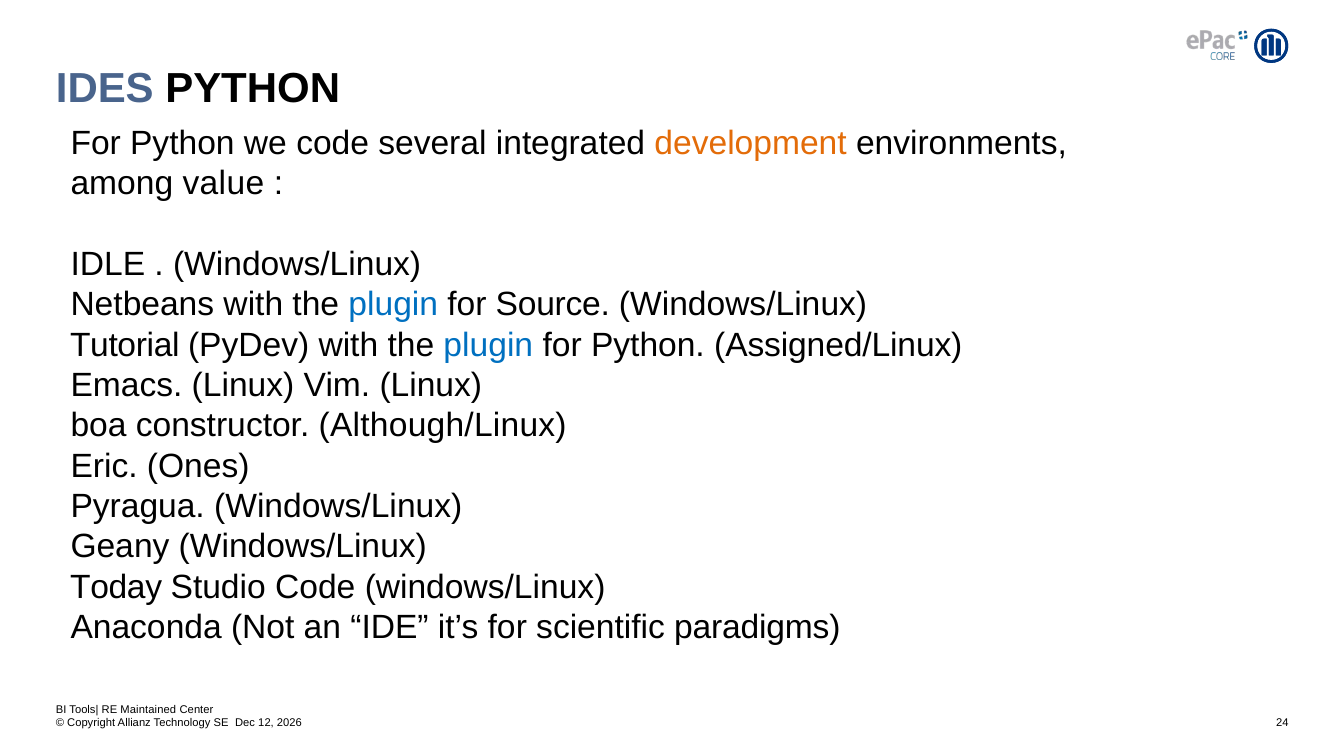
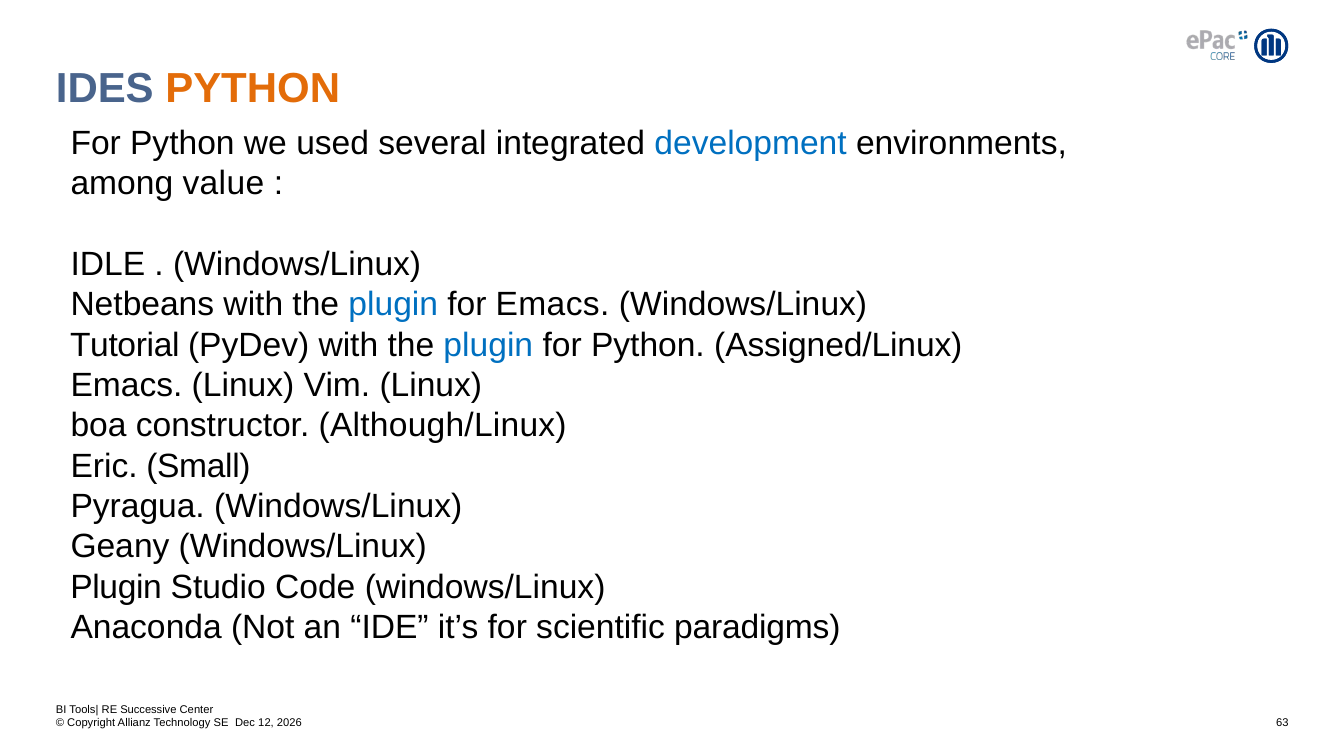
PYTHON colour: black -> orange (253, 89)
we code: code -> used (333, 143)
development colour: orange -> blue (751, 143)
for Source: Source -> Emacs (553, 305)
Ones: Ones -> Small (198, 466)
Today: Today -> Plugin (116, 587)
Maintained: Maintained -> Successive (148, 710)
24: 24 -> 63 (1282, 723)
